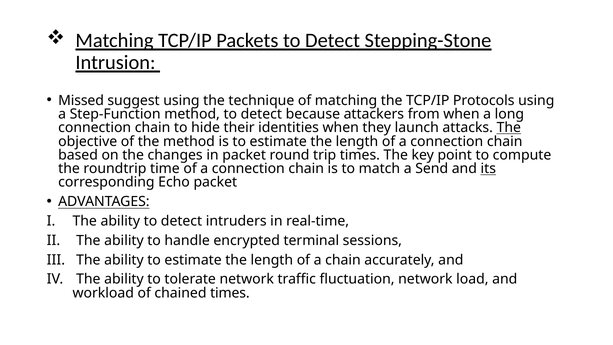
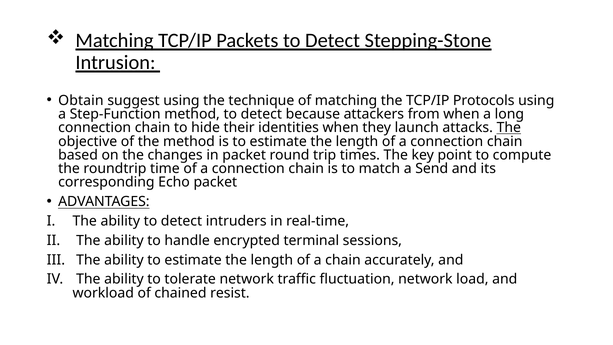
Missed: Missed -> Obtain (81, 100)
its underline: present -> none (488, 169)
chained times: times -> resist (230, 293)
